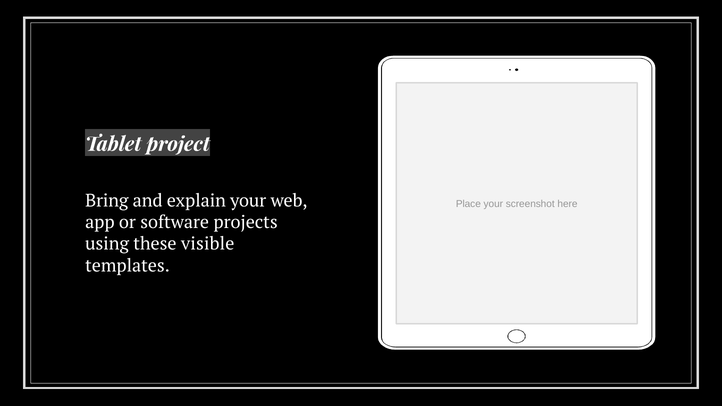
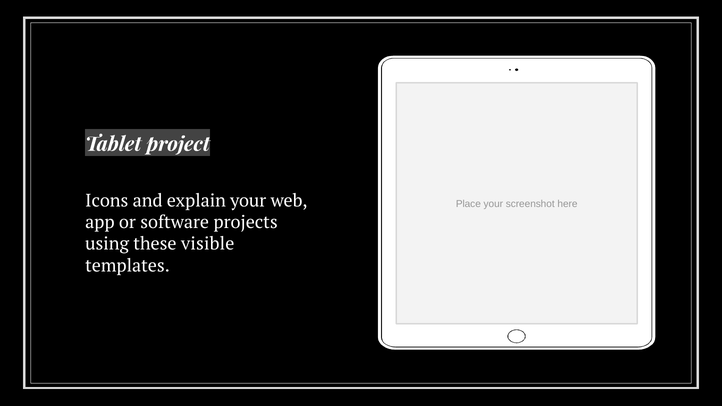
Bring: Bring -> Icons (107, 201)
